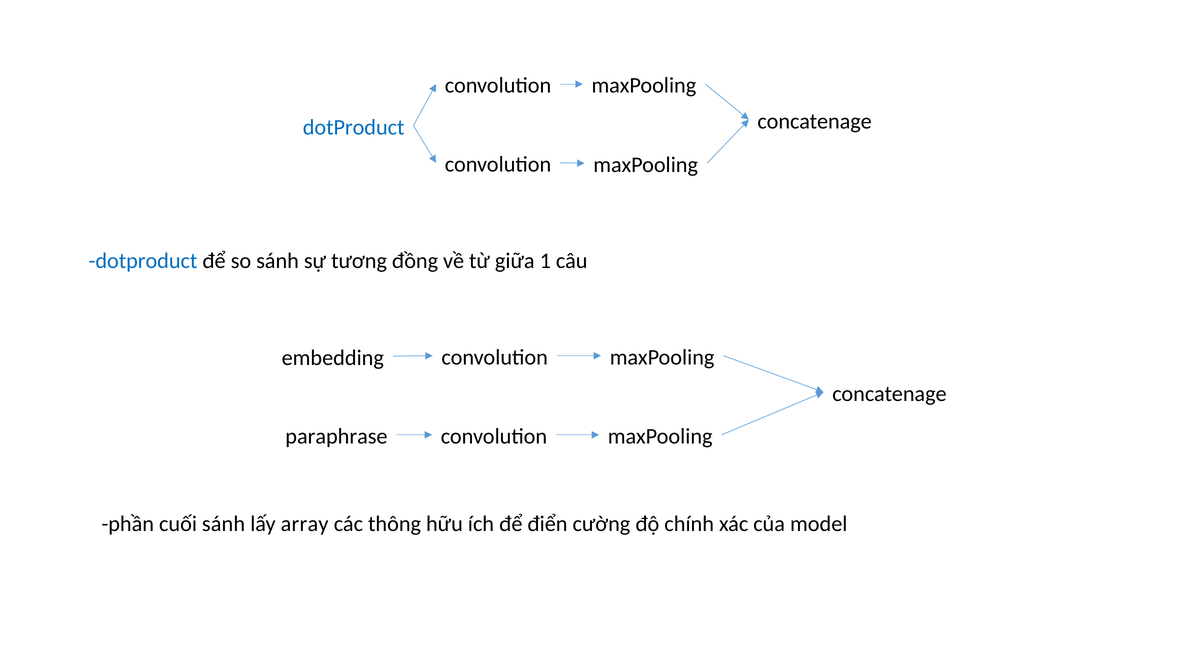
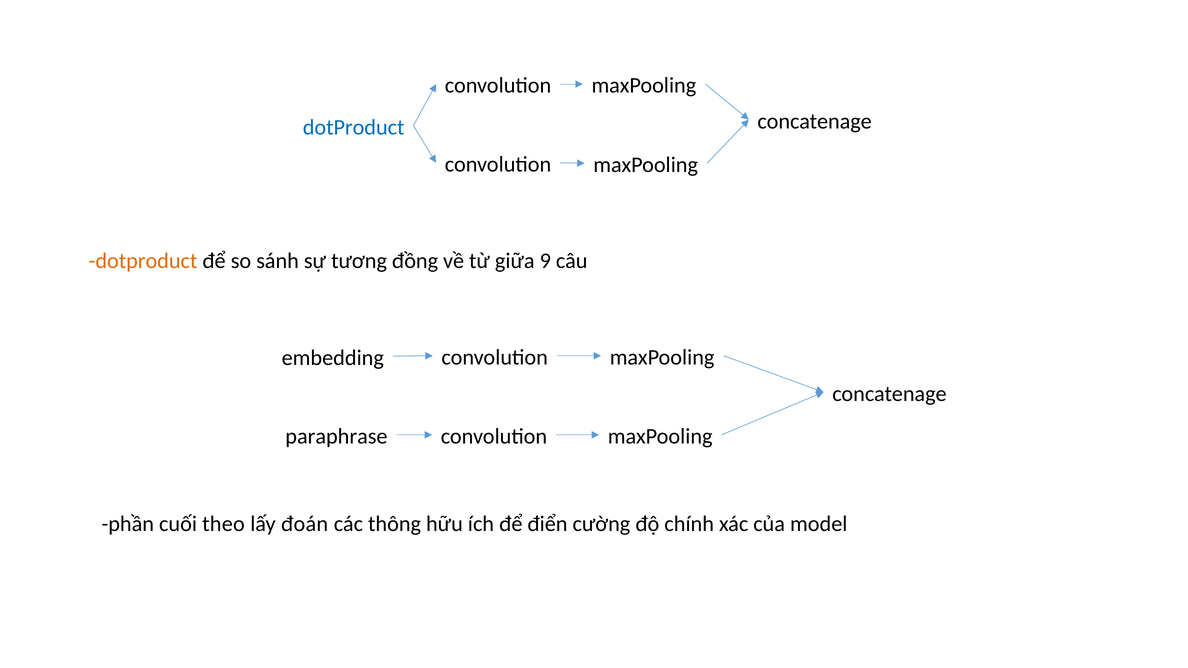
dotproduct colour: blue -> orange (143, 261)
1: 1 -> 9 (545, 261)
cuối sánh: sánh -> theo (223, 524)
array: array -> đoán (305, 524)
